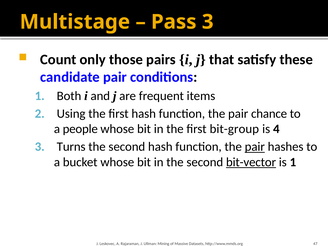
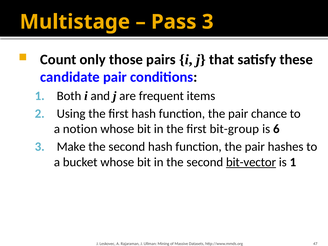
people: people -> notion (80, 129)
4: 4 -> 6 (276, 129)
Turns: Turns -> Make (71, 147)
pair underline: present -> none (255, 147)
